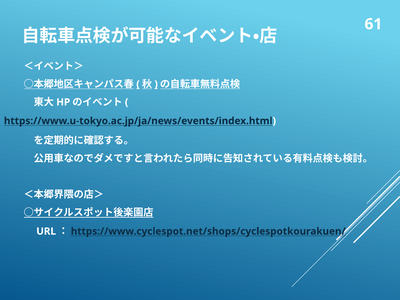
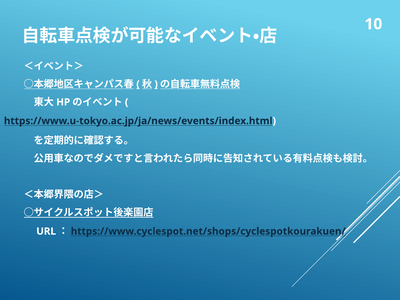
61: 61 -> 10 (373, 24)
